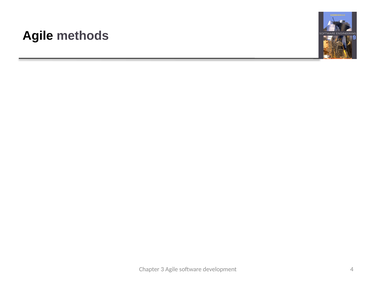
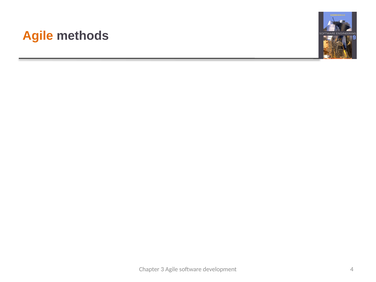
Agile colour: black -> orange (38, 36)
